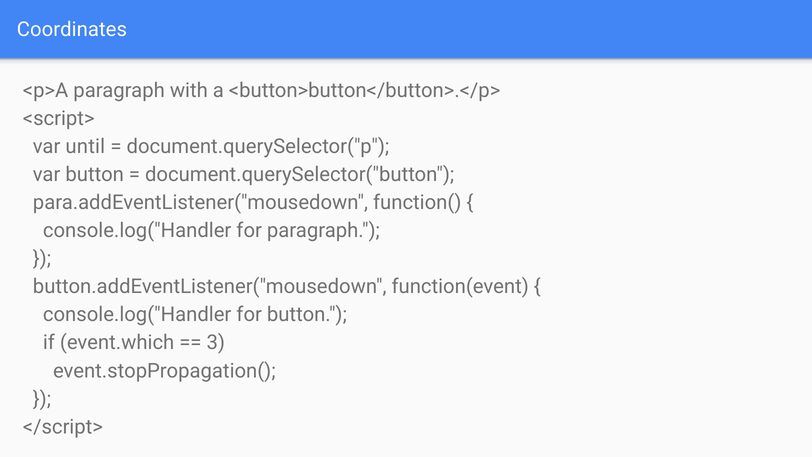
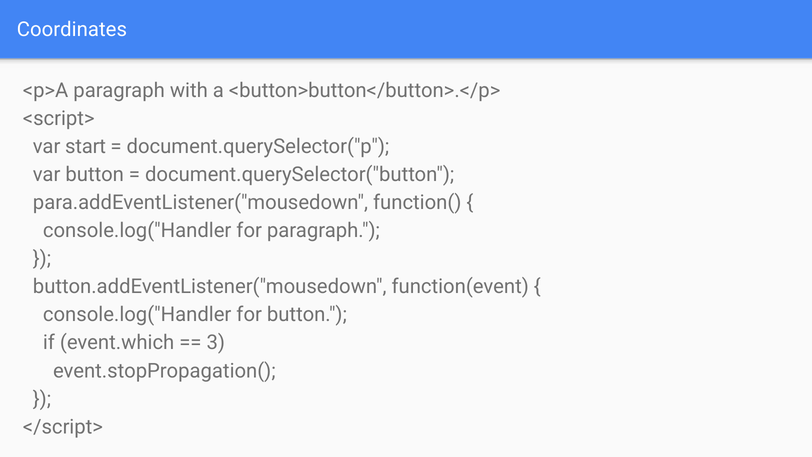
until: until -> start (86, 147)
